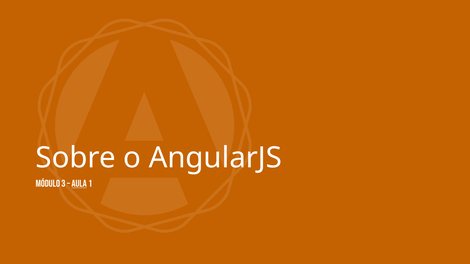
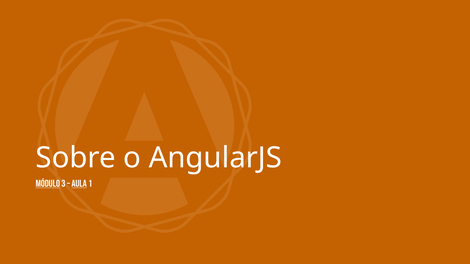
Módulo underline: none -> present (48, 184)
